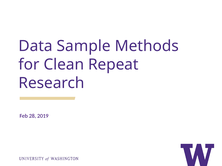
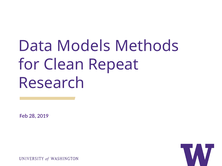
Sample: Sample -> Models (84, 46)
